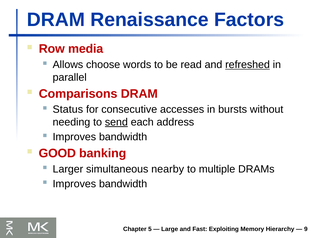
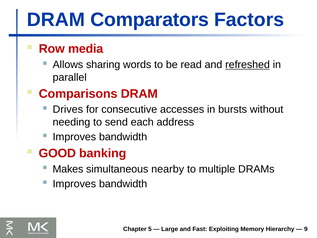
Renaissance: Renaissance -> Comparators (150, 20)
choose: choose -> sharing (103, 65)
Status: Status -> Drives (68, 109)
send underline: present -> none (116, 122)
Larger: Larger -> Makes (68, 169)
